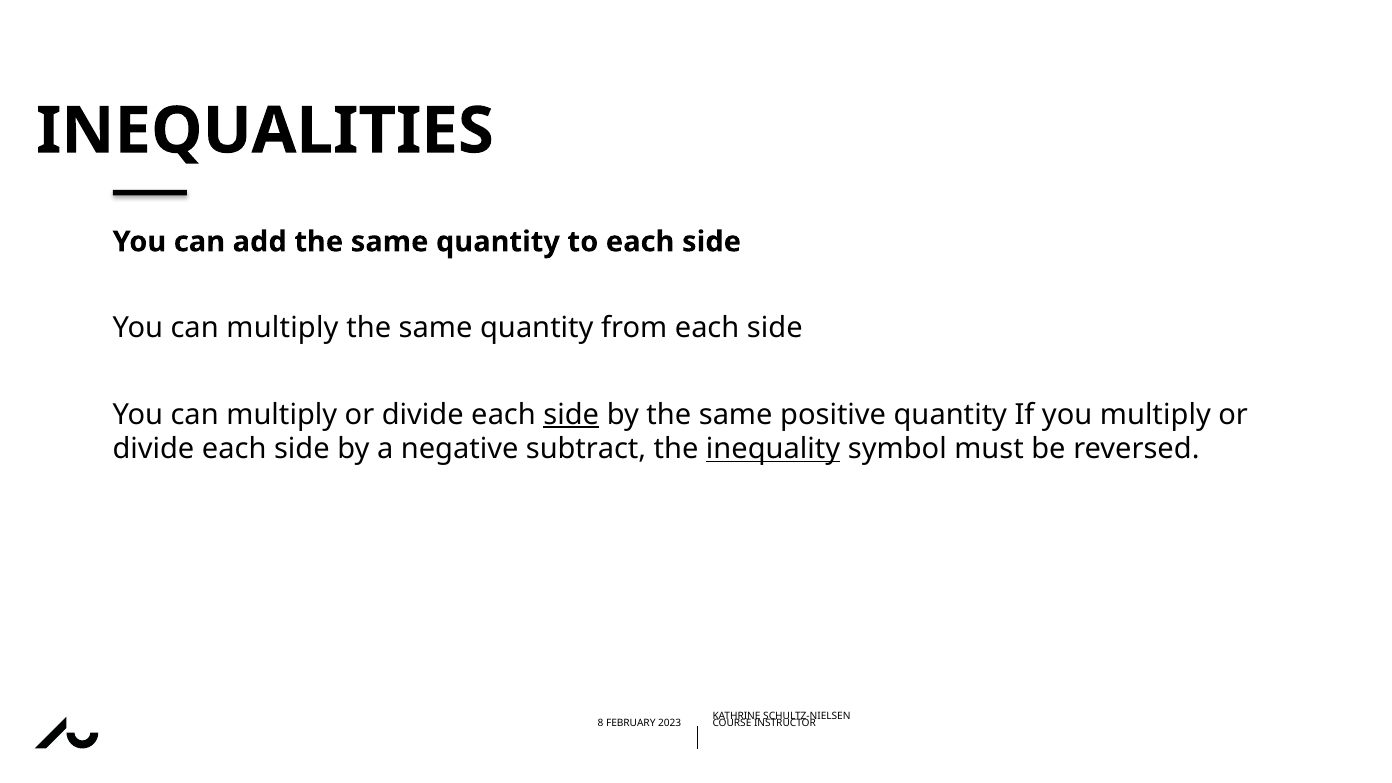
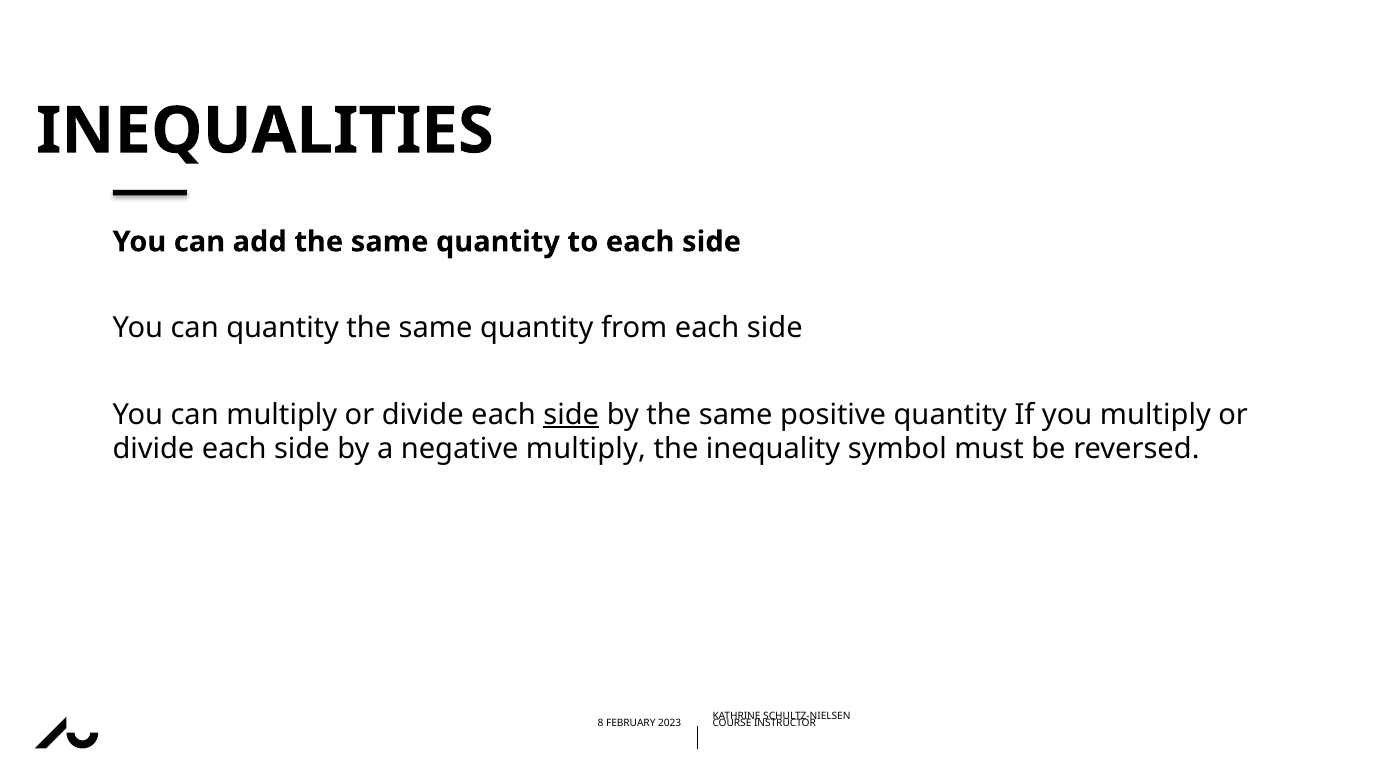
multiply: multiply -> quantity (283, 328)
negative subtract: subtract -> multiply (586, 449)
inequality underline: present -> none (773, 449)
